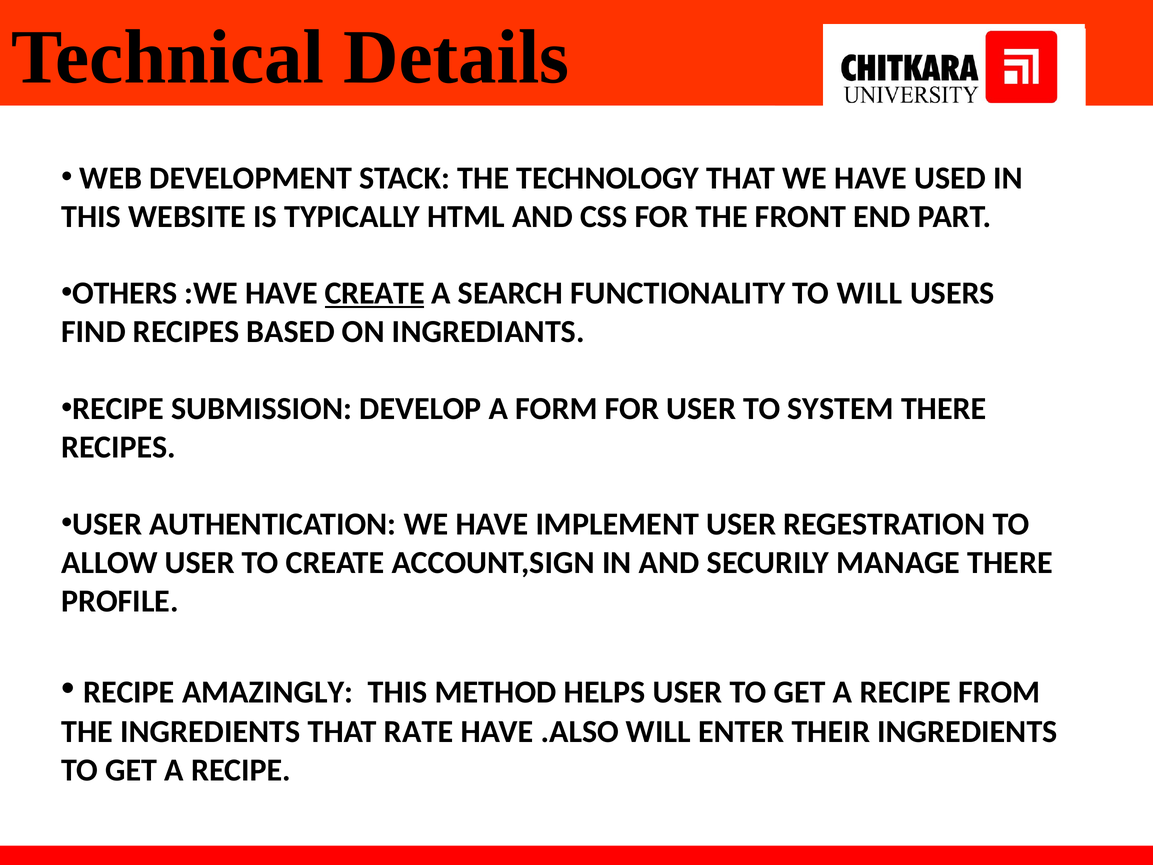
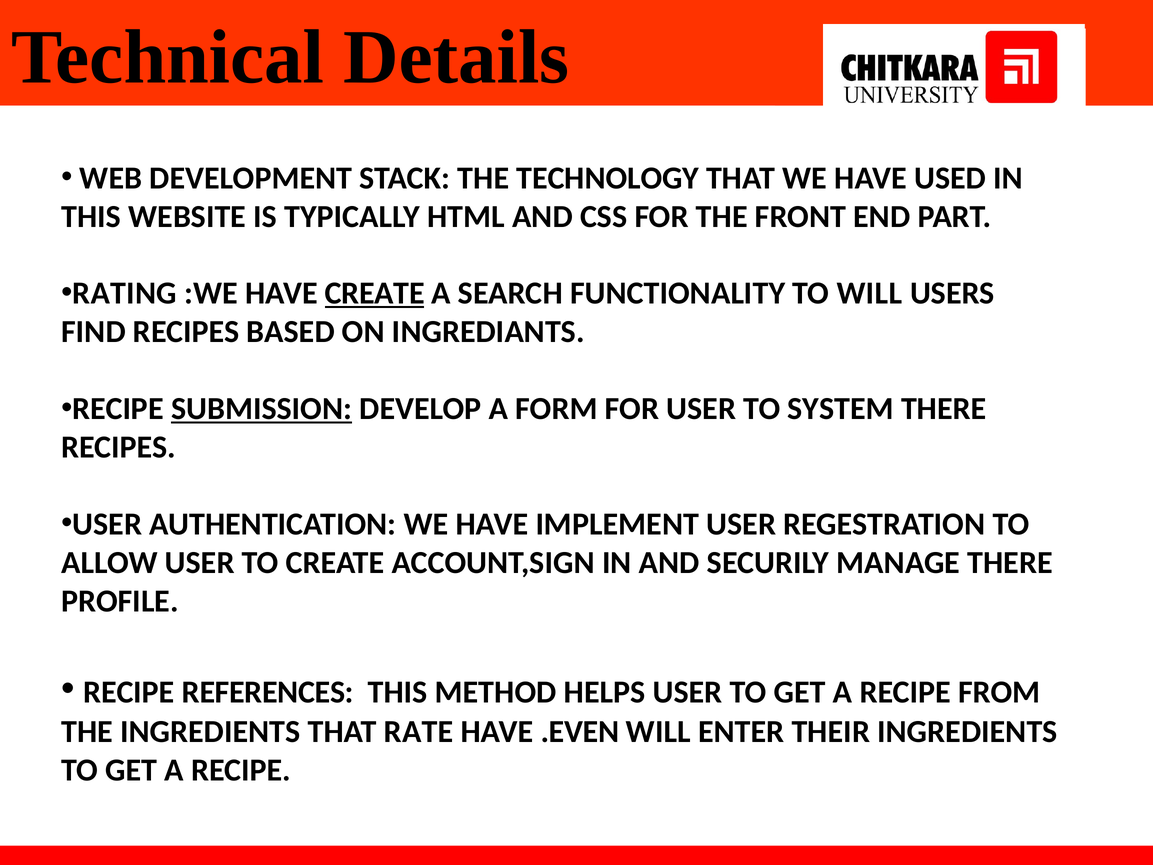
OTHERS: OTHERS -> RATING (125, 293)
SUBMISSION underline: none -> present (262, 409)
AMAZINGLY: AMAZINGLY -> REFERENCES (268, 692)
.ALSO: .ALSO -> .EVEN (580, 732)
